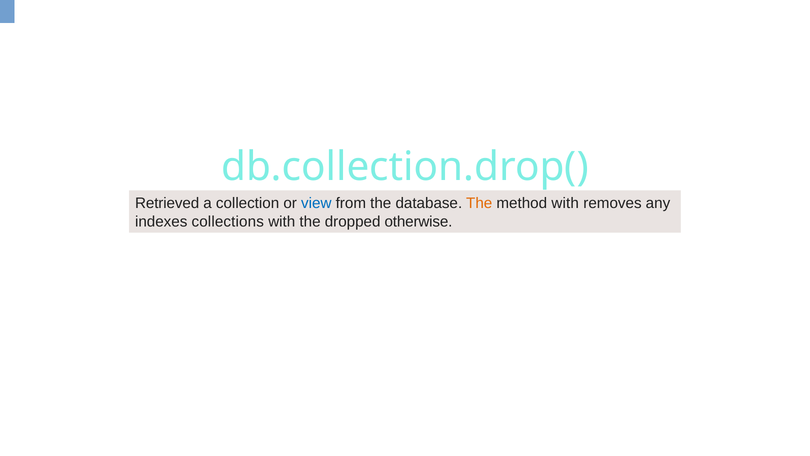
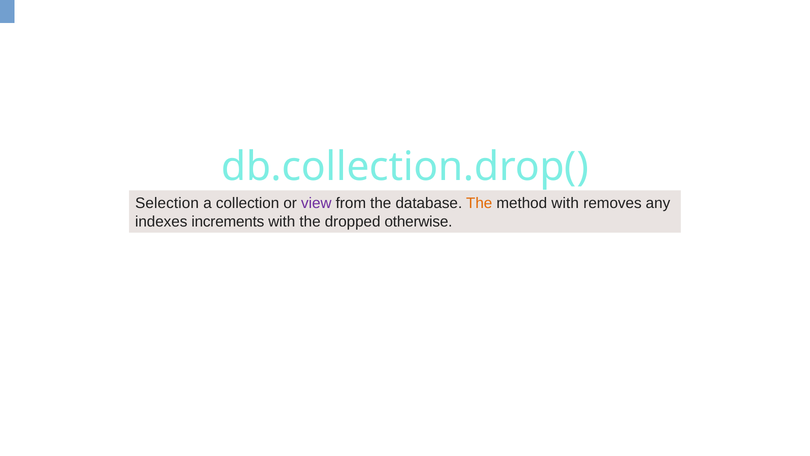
Retrieved: Retrieved -> Selection (167, 203)
view colour: blue -> purple (316, 203)
collections: collections -> increments (228, 222)
